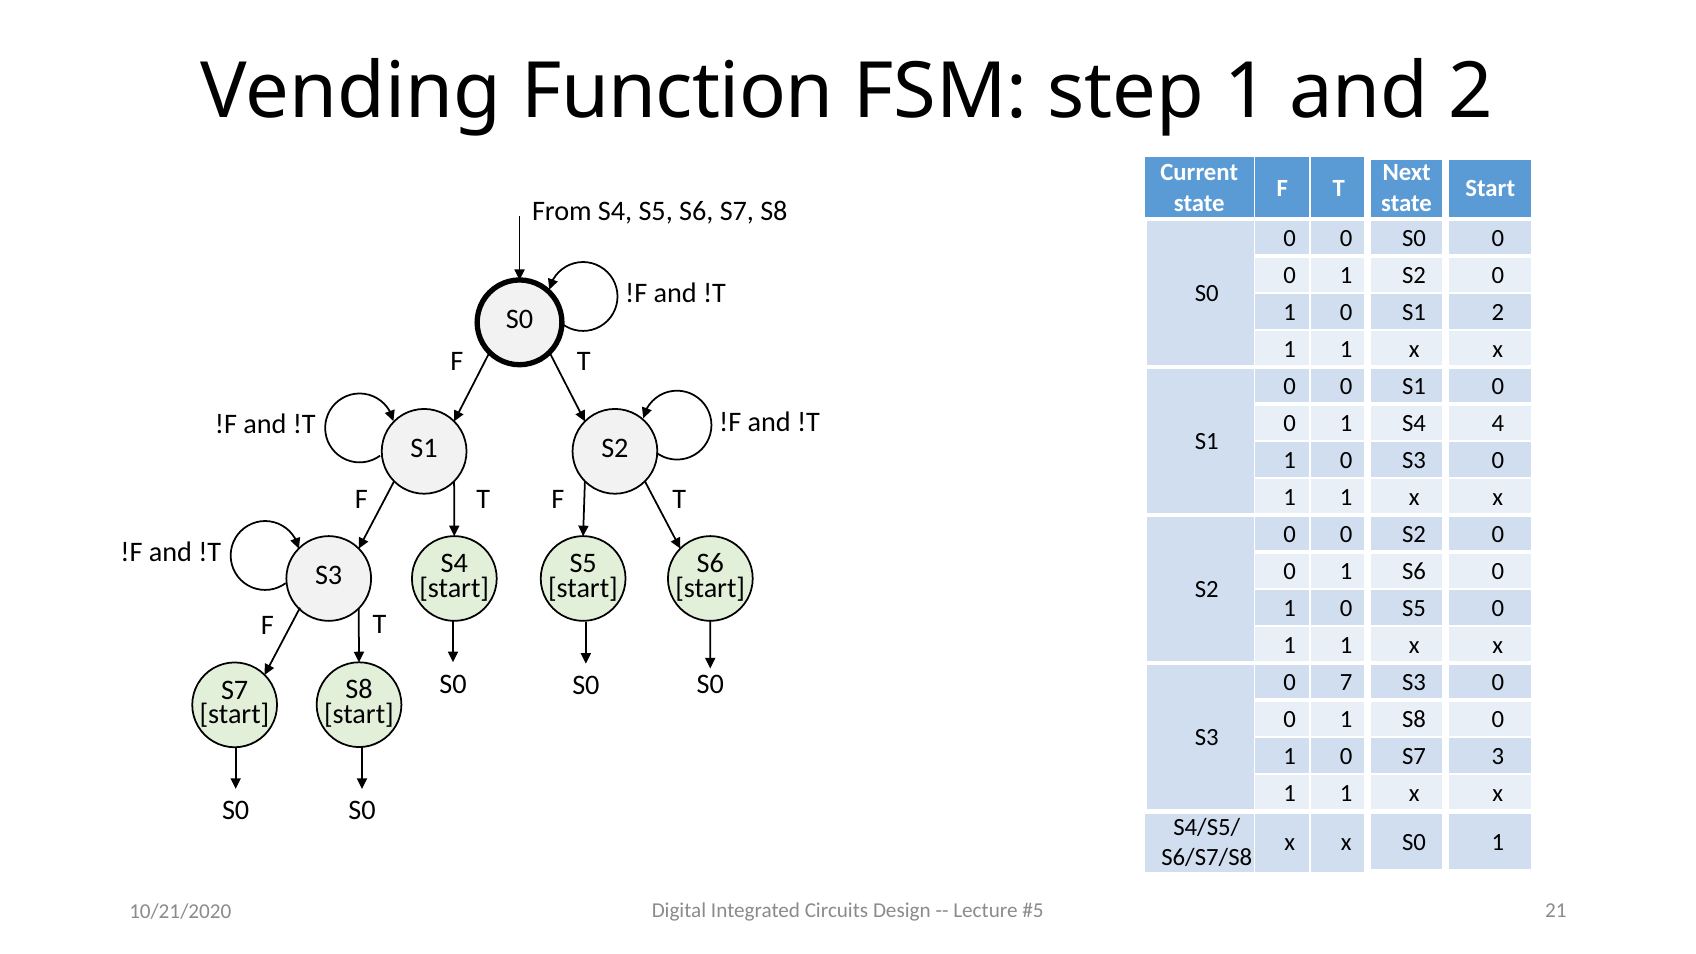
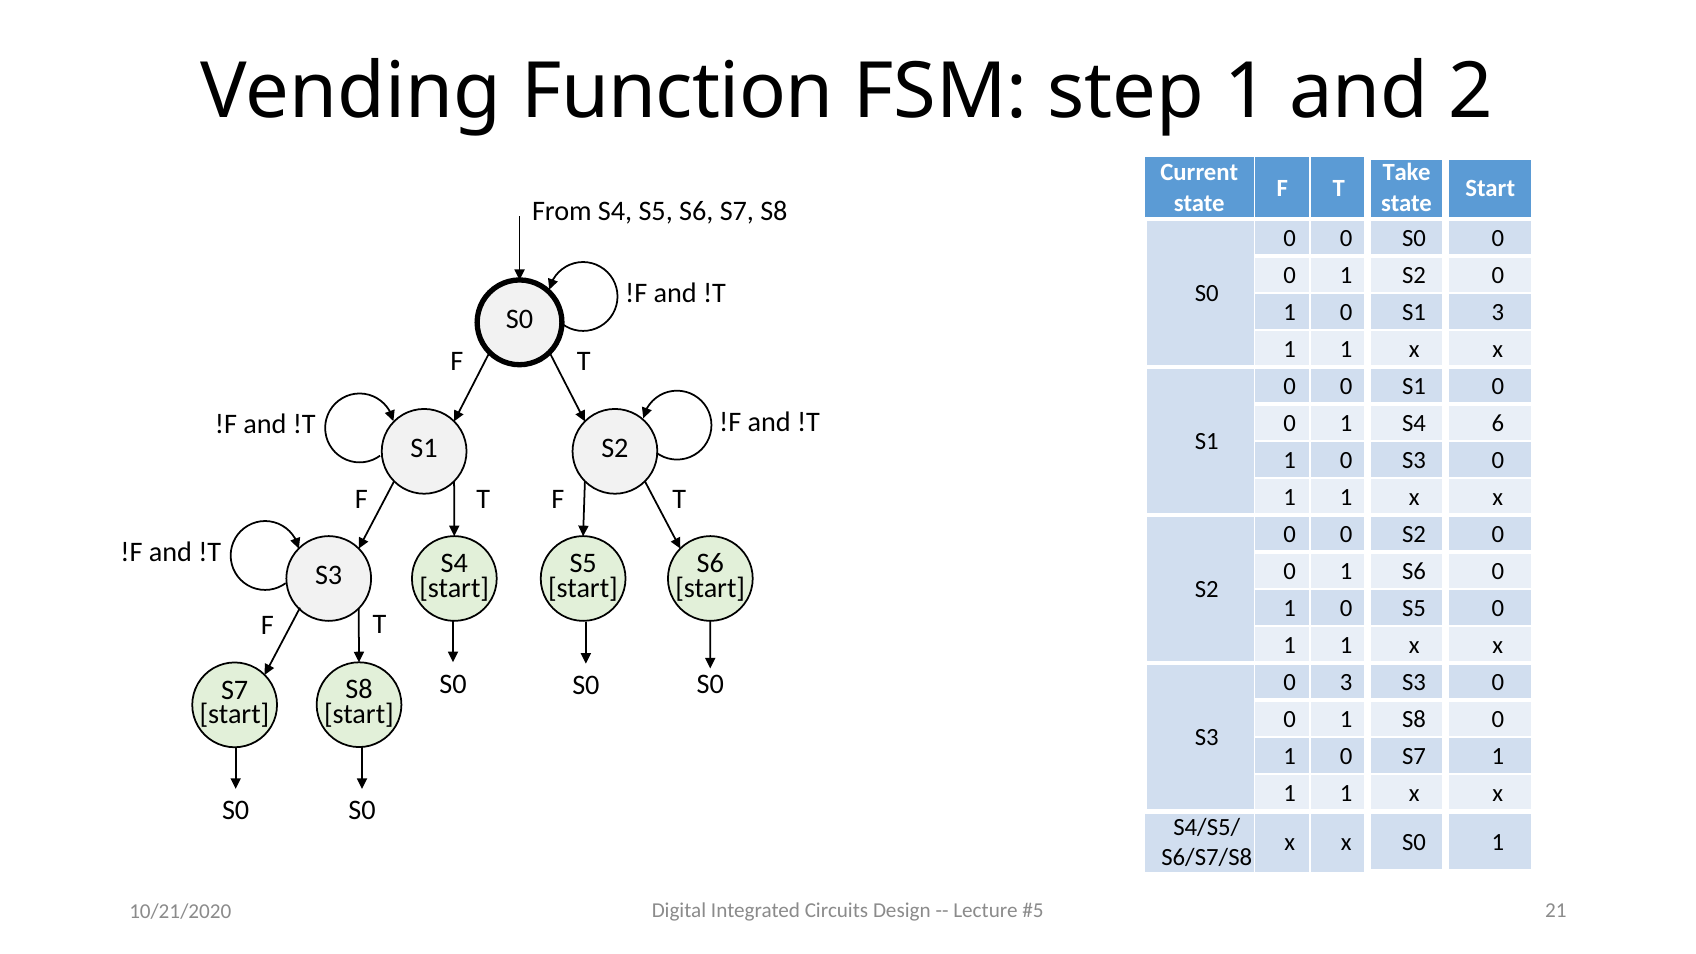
Next: Next -> Take (1407, 173)
S1 2: 2 -> 3 (1498, 312)
4: 4 -> 6 (1498, 423)
0 7: 7 -> 3 (1346, 682)
S7 3: 3 -> 1 (1498, 756)
